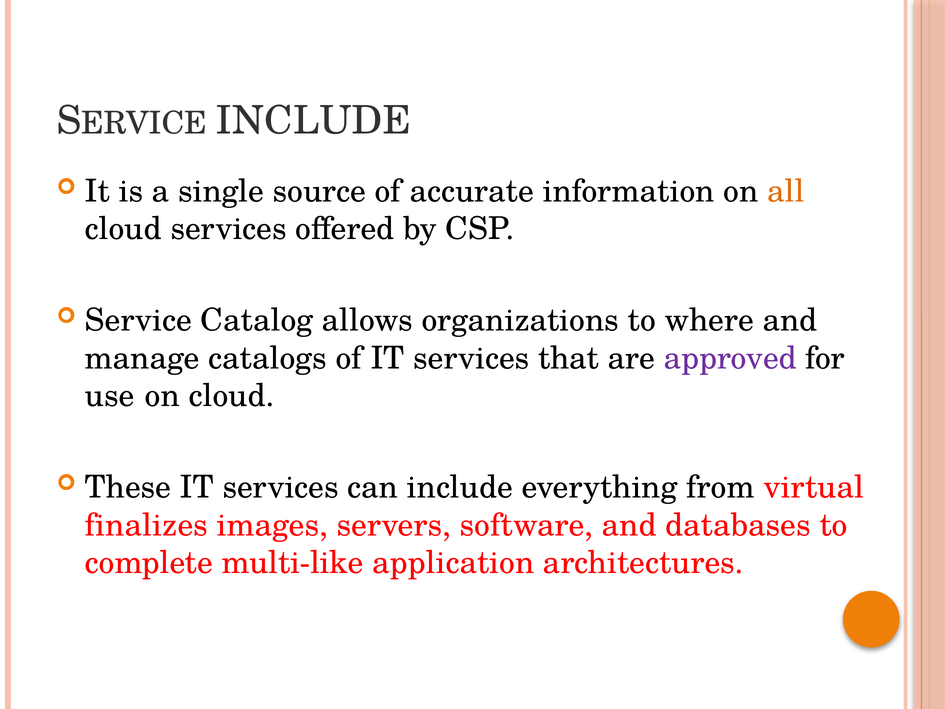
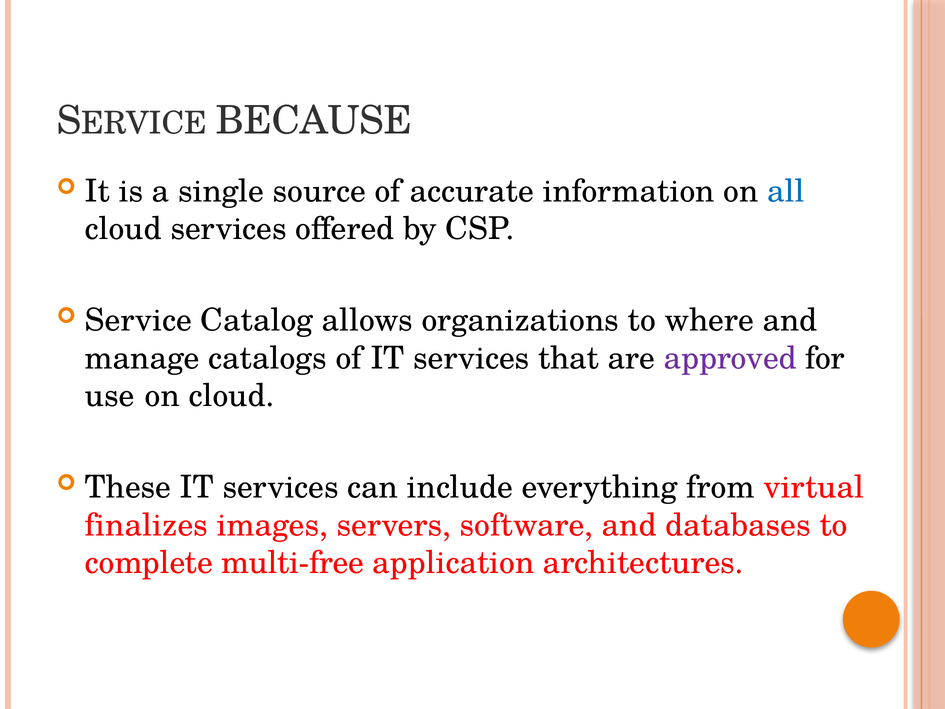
INCLUDE: INCLUDE -> BECAUSE (314, 121)
all colour: orange -> blue (786, 191)
multi-like: multi-like -> multi-free (293, 563)
